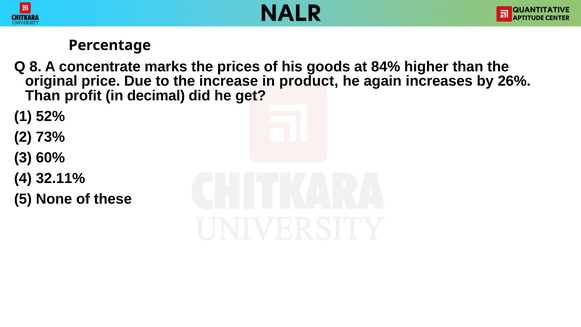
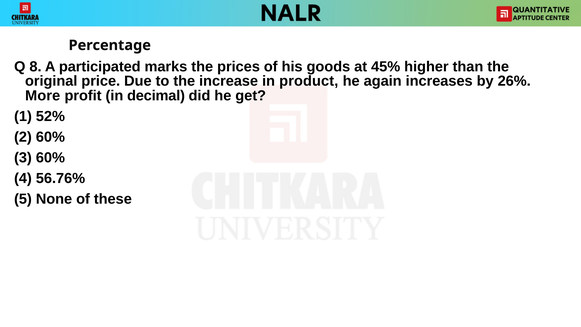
concentrate: concentrate -> participated (100, 67)
84%: 84% -> 45% (386, 67)
Than: Than -> More (43, 96)
2 73%: 73% -> 60% (50, 137)
32.11%: 32.11% -> 56.76% (61, 178)
